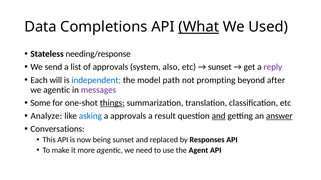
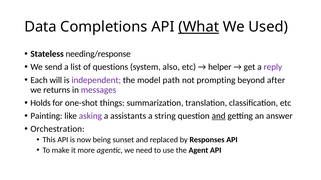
of approvals: approvals -> questions (110, 67)
sunset: sunset -> helper (220, 67)
independent colour: blue -> purple (96, 80)
we agentic: agentic -> returns (57, 90)
Some: Some -> Holds (41, 103)
things underline: present -> none (112, 103)
Analyze: Analyze -> Painting (46, 116)
asking colour: blue -> purple (90, 116)
a approvals: approvals -> assistants (128, 116)
result: result -> string (165, 116)
answer underline: present -> none (279, 116)
Conversations: Conversations -> Orchestration (57, 129)
